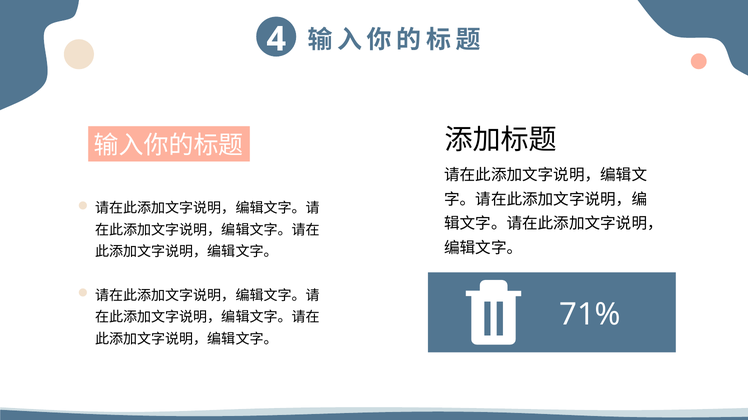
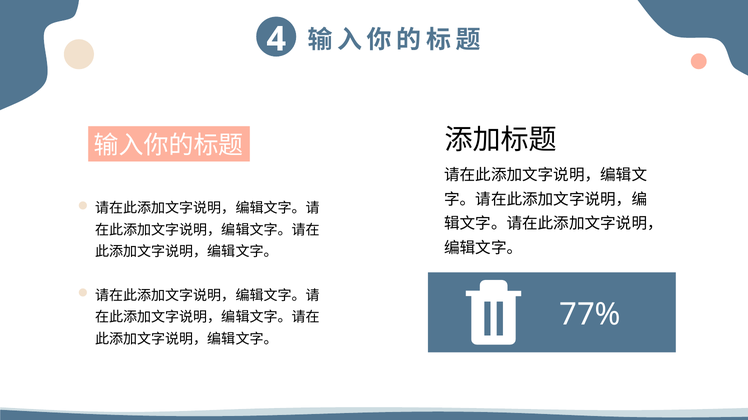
71%: 71% -> 77% (590, 315)
